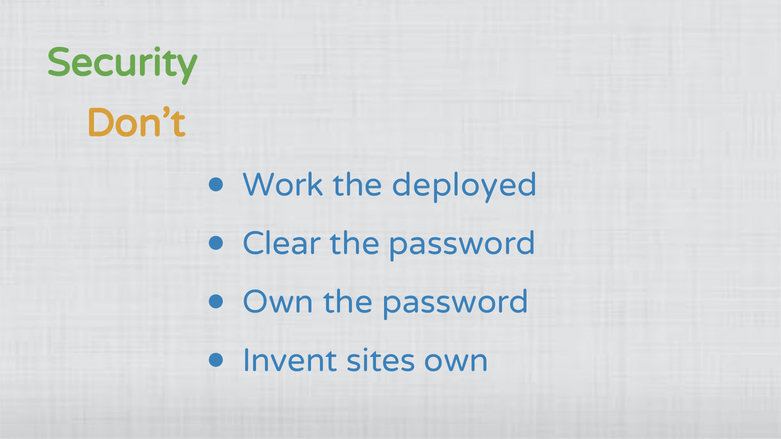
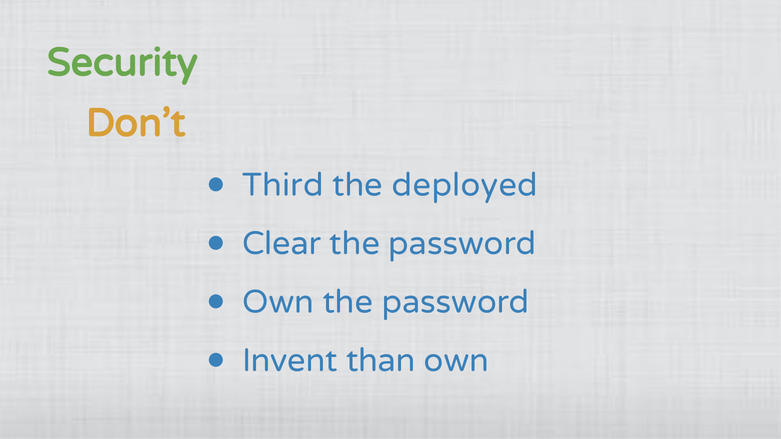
Work: Work -> Third (283, 185)
sites: sites -> than (381, 361)
